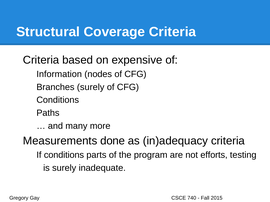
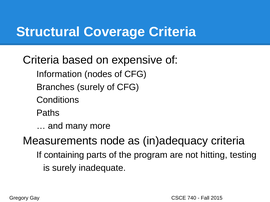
done: done -> node (113, 141)
If conditions: conditions -> containing (64, 155)
efforts: efforts -> hitting (214, 155)
